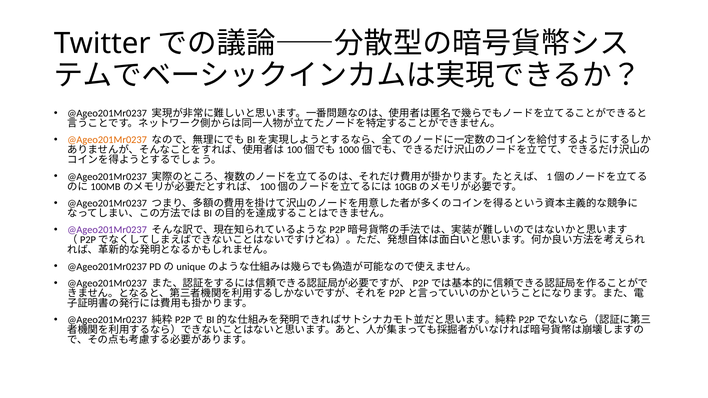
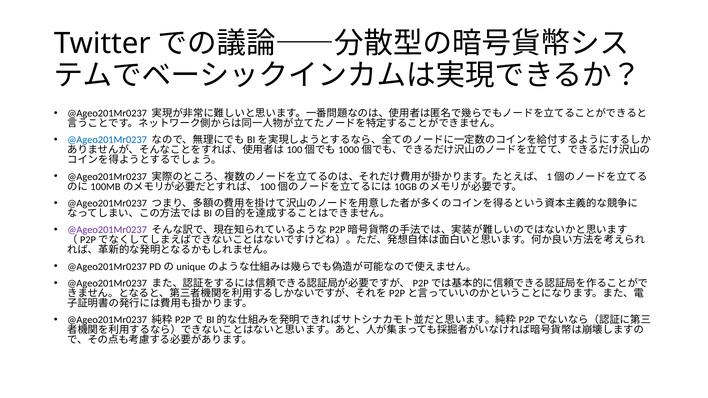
@Ageo201Mr0237 colour: orange -> blue (107, 140)
